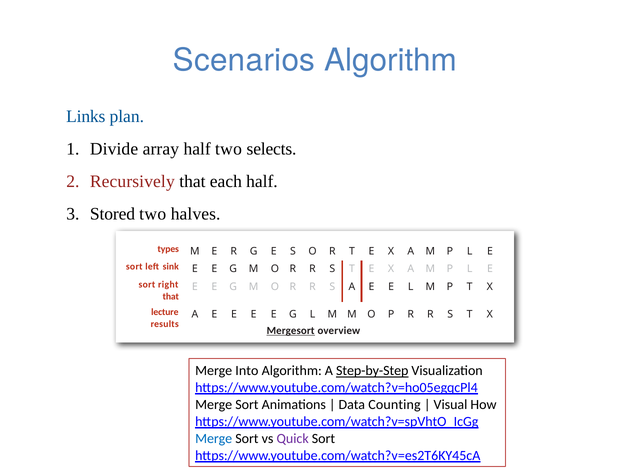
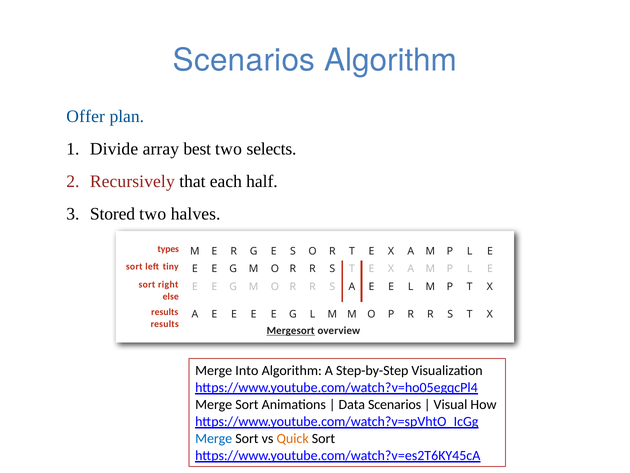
Links: Links -> Offer (86, 116)
array half: half -> best (197, 149)
sink: sink -> tiny (171, 266)
that: that -> else (171, 296)
lecture: lecture -> results (165, 312)
Step-by-Step underline: present -> none (372, 370)
Data Counting: Counting -> Scenarios (395, 404)
Quick colour: purple -> orange (293, 438)
